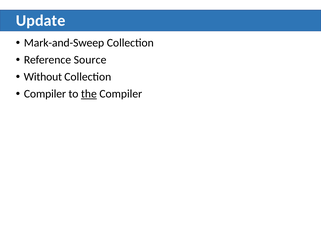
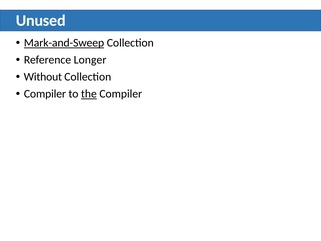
Update: Update -> Unused (41, 20)
Mark-and-Sweep underline: none -> present (64, 43)
Source: Source -> Longer (90, 60)
